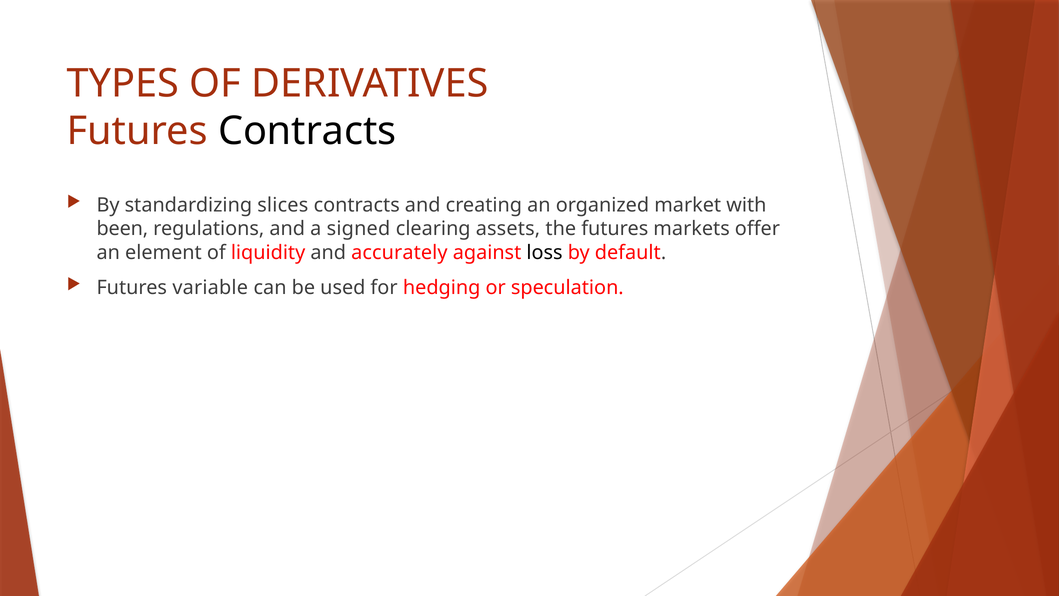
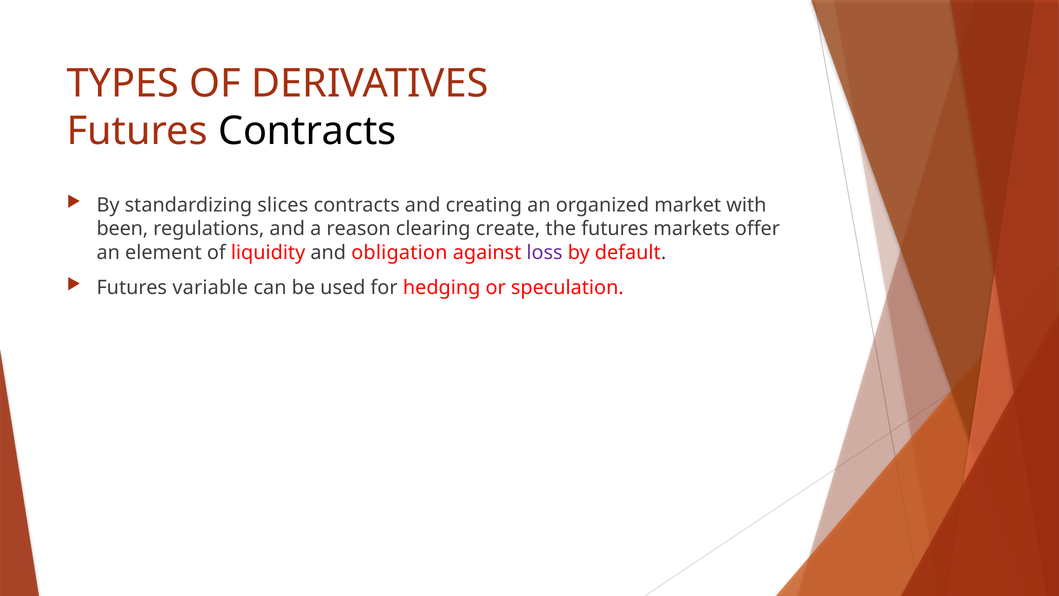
signed: signed -> reason (359, 229)
assets: assets -> create (508, 229)
accurately: accurately -> obligation (399, 253)
loss colour: black -> purple (545, 253)
